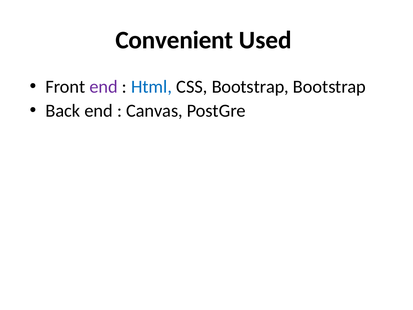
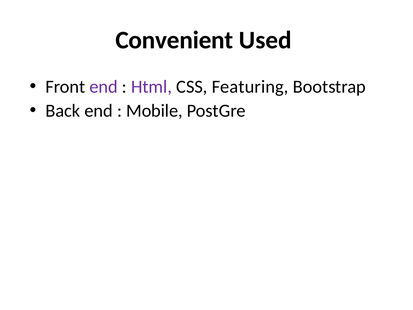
Html colour: blue -> purple (152, 87)
CSS Bootstrap: Bootstrap -> Featuring (250, 87)
Canvas: Canvas -> Mobile (154, 111)
